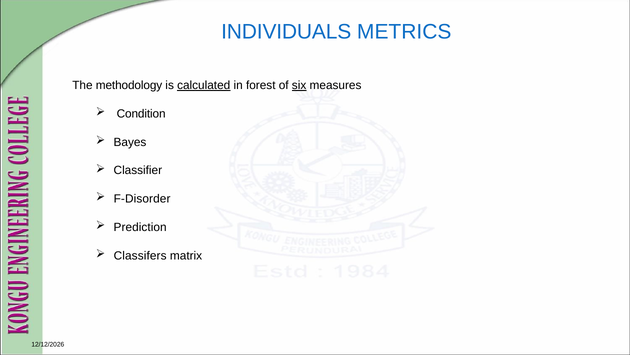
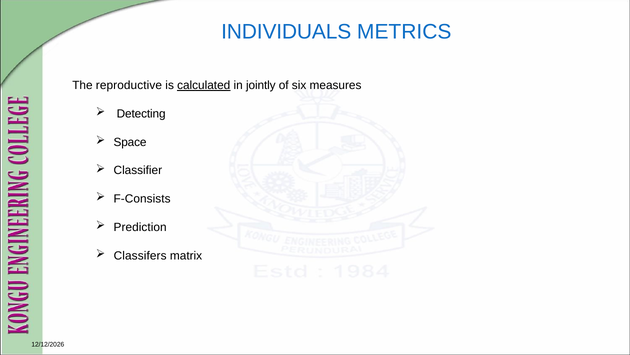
methodology: methodology -> reproductive (129, 85)
forest: forest -> jointly (261, 85)
six underline: present -> none (299, 85)
Condition: Condition -> Detecting (141, 114)
Bayes: Bayes -> Space (130, 142)
F-Disorder: F-Disorder -> F-Consists (142, 199)
